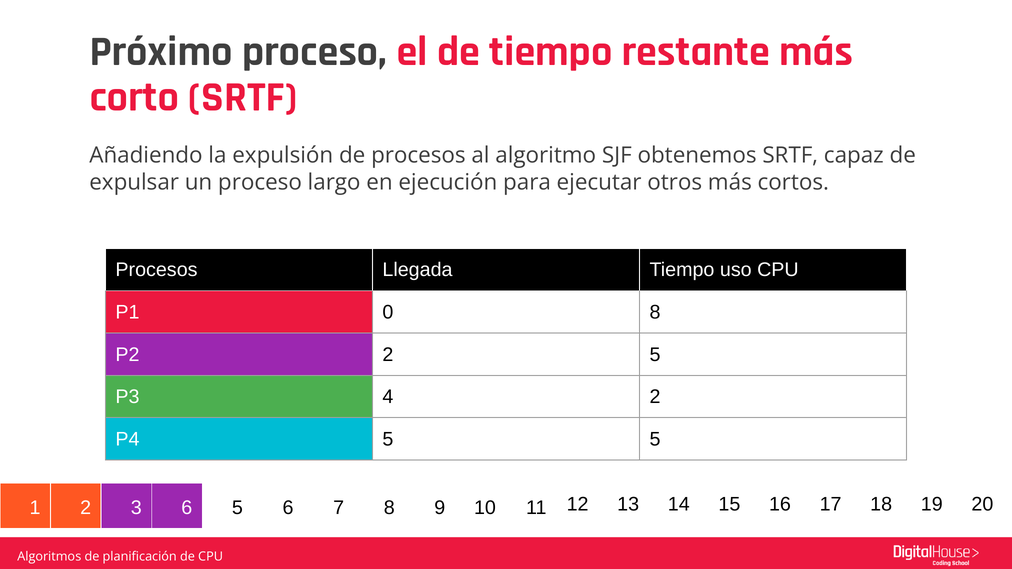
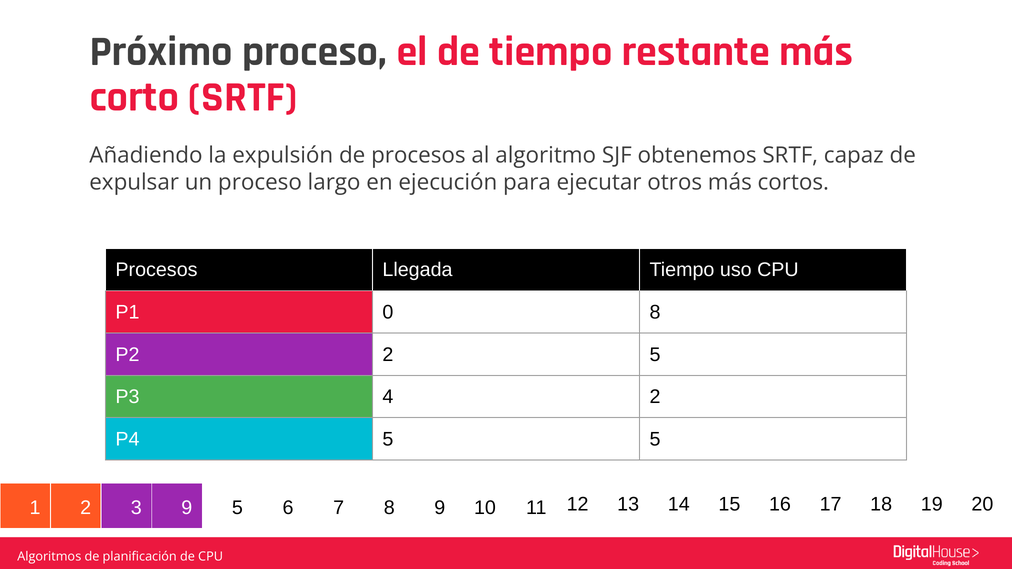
3 6: 6 -> 9 (187, 508)
